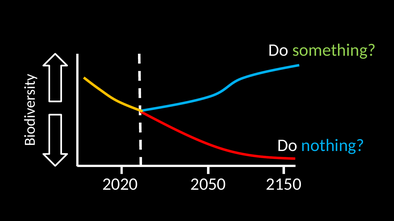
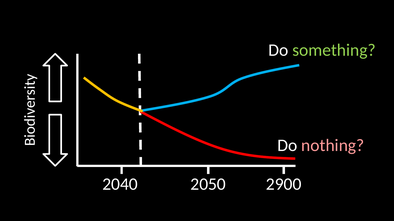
nothing colour: light blue -> pink (333, 146)
2020: 2020 -> 2040 (120, 185)
2150: 2150 -> 2900 (284, 185)
